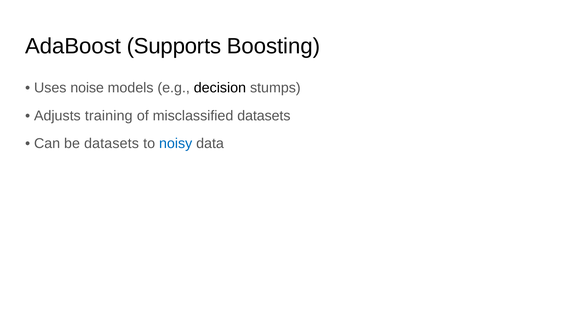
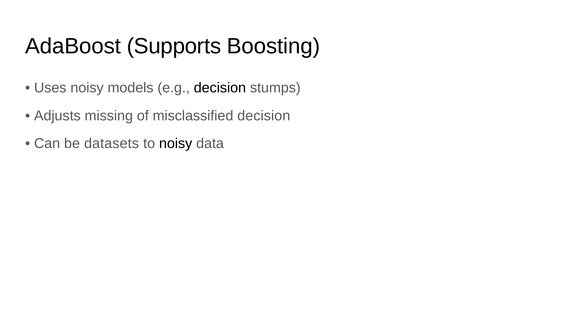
Uses noise: noise -> noisy (87, 88)
training: training -> missing (109, 116)
misclassified datasets: datasets -> decision (264, 116)
noisy colour: blue -> black (176, 144)
